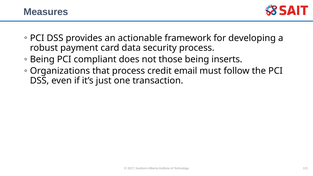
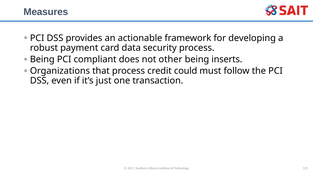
those: those -> other (170, 59)
email: email -> could (186, 71)
